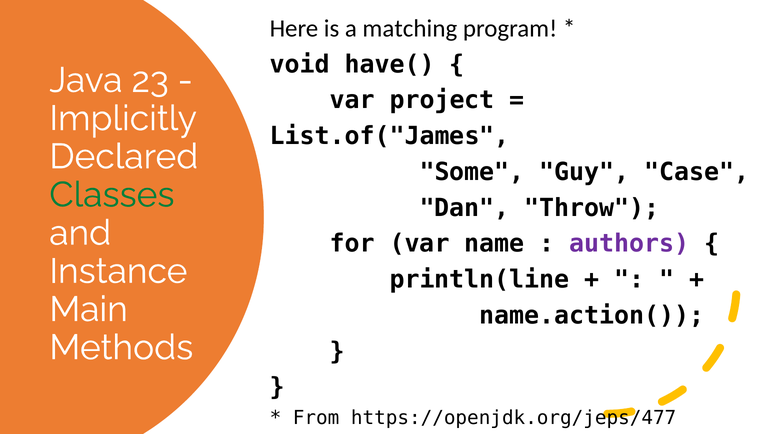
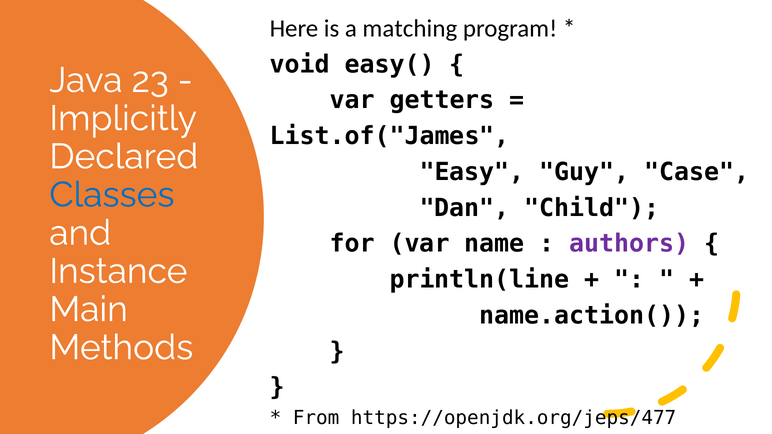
have(: have( -> easy( (390, 64)
project: project -> getters (442, 100)
Some: Some -> Easy (472, 172)
Classes colour: green -> blue (112, 195)
Throw: Throw -> Child (592, 208)
